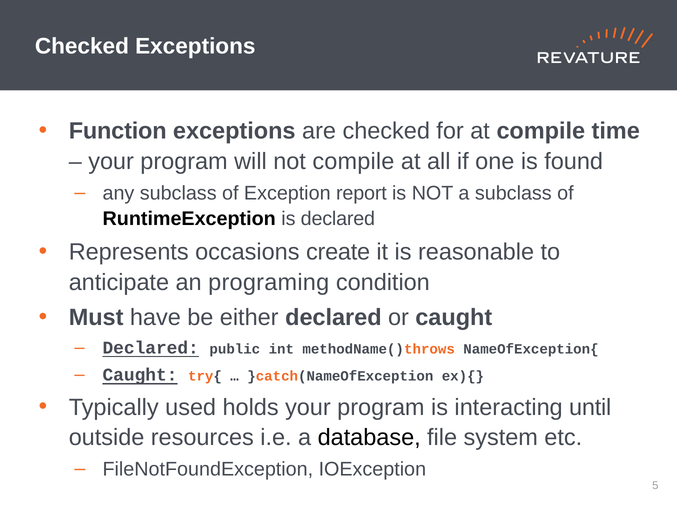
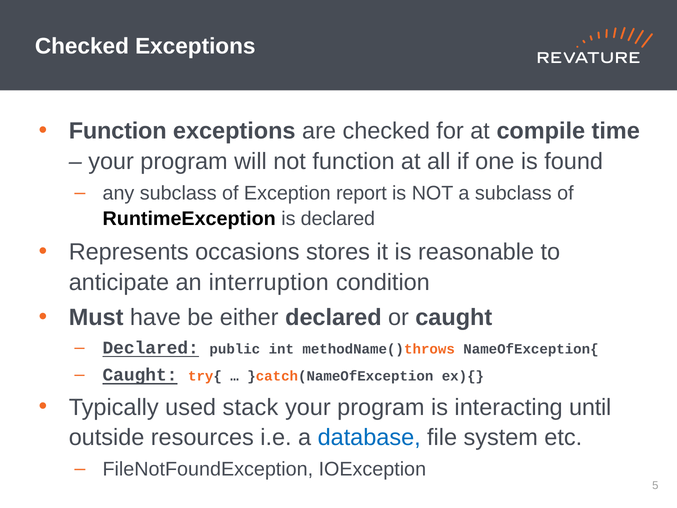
not compile: compile -> function (353, 161)
create: create -> stores (338, 252)
programing: programing -> interruption (269, 282)
holds: holds -> stack (250, 407)
database colour: black -> blue (369, 438)
